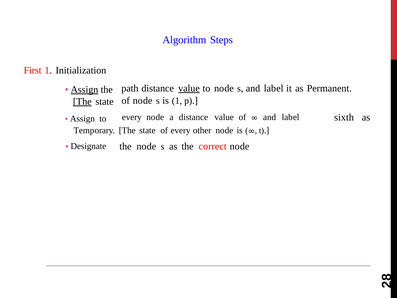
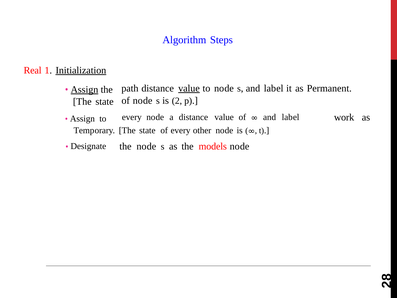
First: First -> Real (33, 70)
Initialization underline: none -> present (81, 70)
is 1: 1 -> 2 (177, 101)
The underline: present -> none (82, 102)
sixth: sixth -> work (344, 117)
correct: correct -> models (213, 146)
